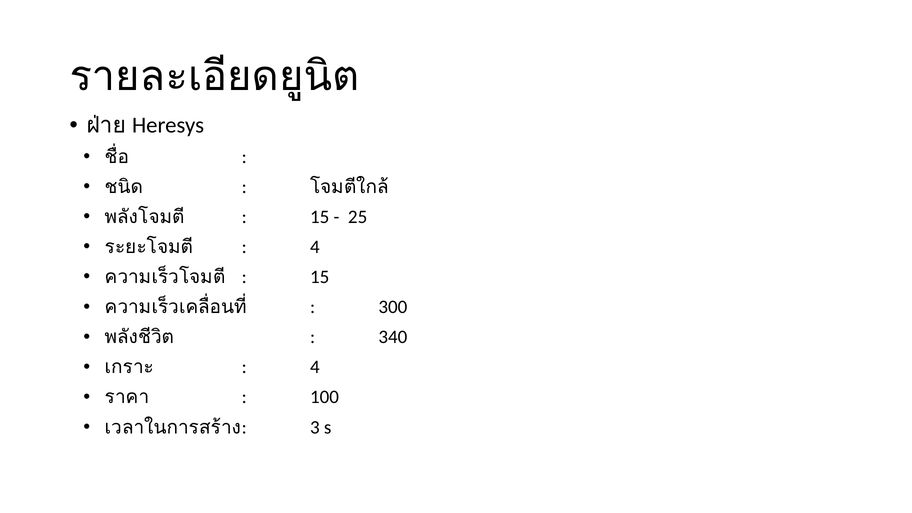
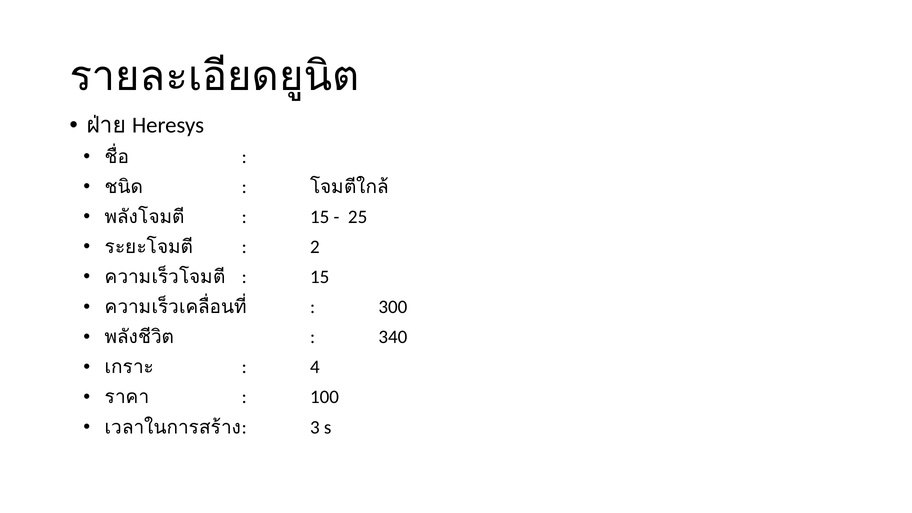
4: 4 -> 2 (315, 247)
